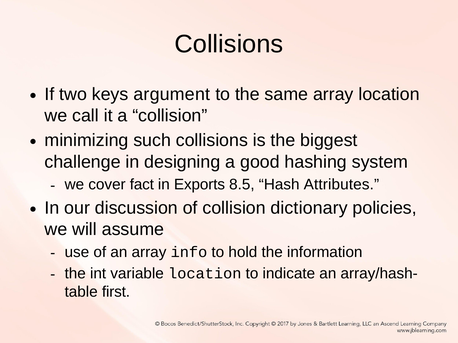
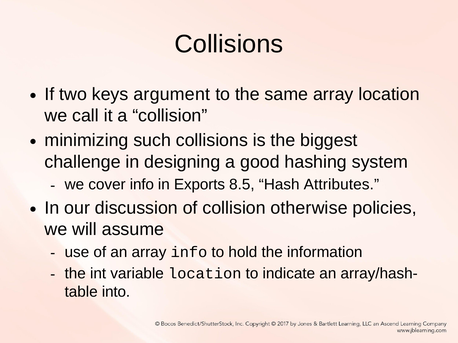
cover fact: fact -> info (142, 185)
dictionary: dictionary -> otherwise (309, 208)
first: first -> into (116, 292)
